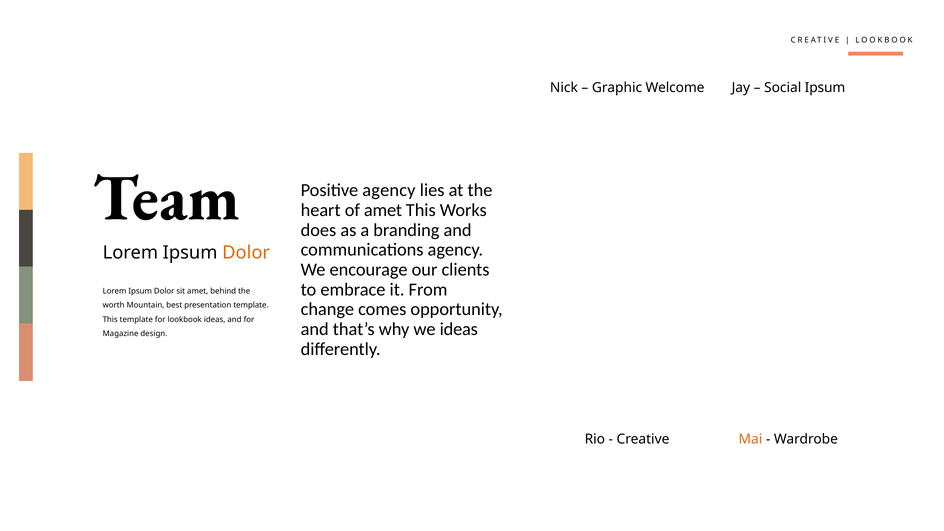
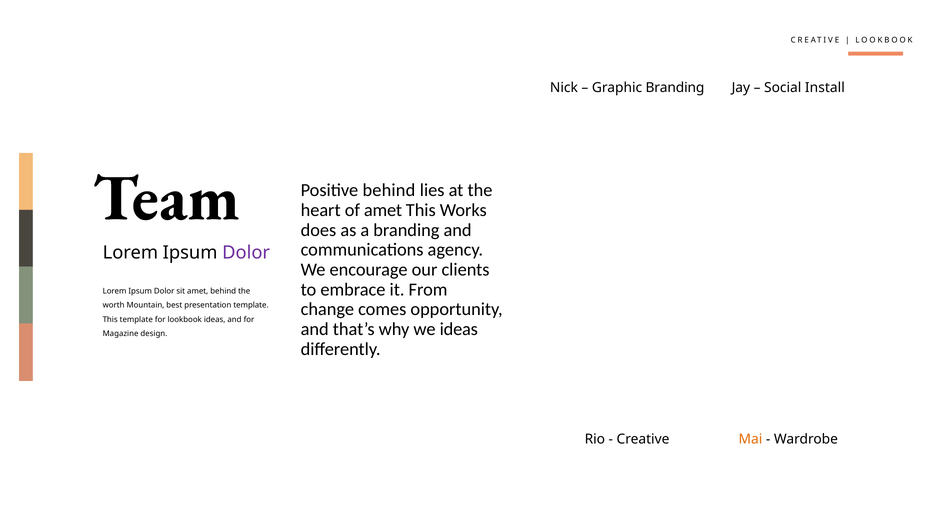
Graphic Welcome: Welcome -> Branding (675, 88)
Social Ipsum: Ipsum -> Install (825, 88)
Positive agency: agency -> behind (389, 190)
Dolor colour: orange -> purple (246, 253)
